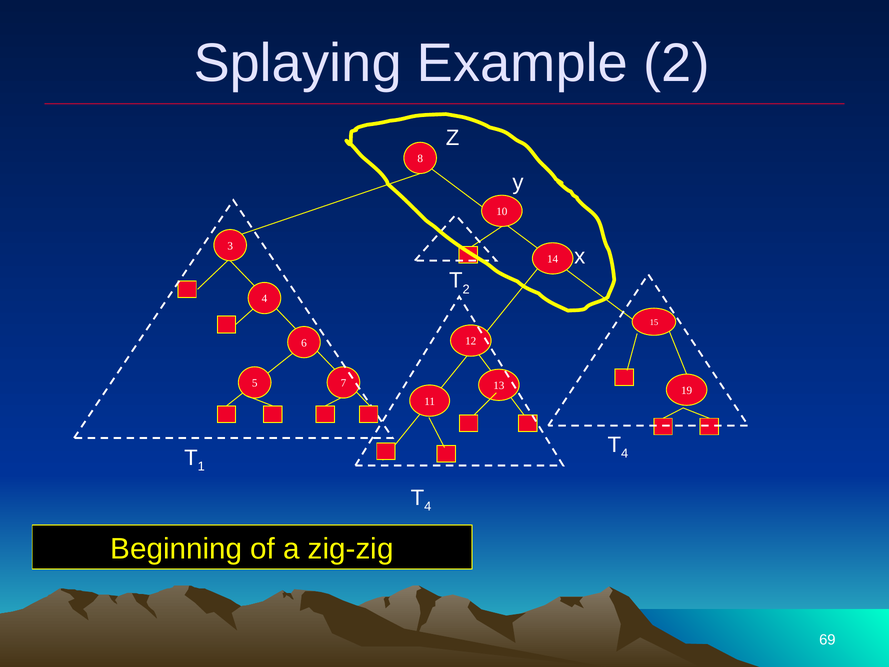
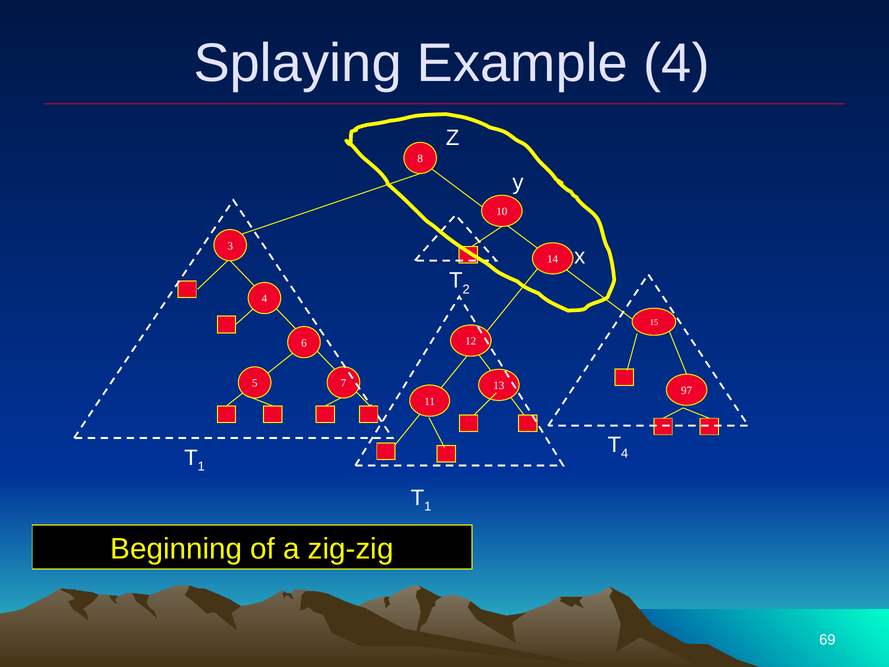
Example 2: 2 -> 4 (676, 63)
19: 19 -> 97 (687, 390)
4: 4 -> 1 (428, 506)
